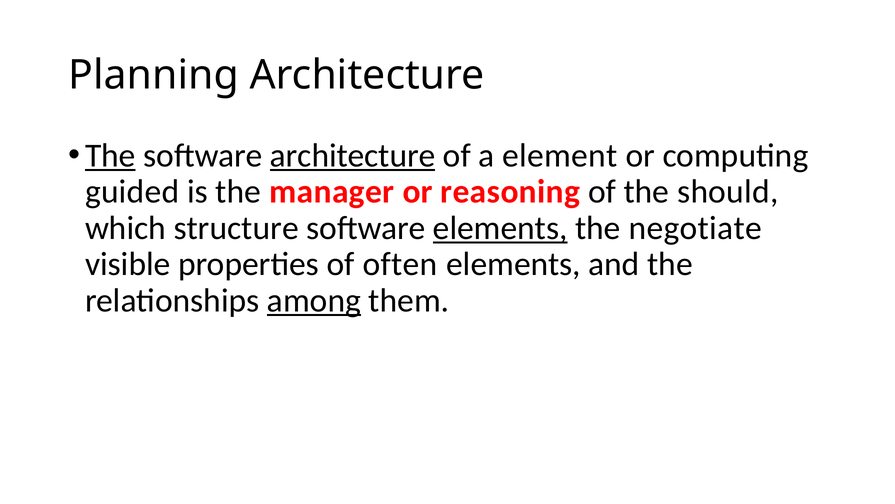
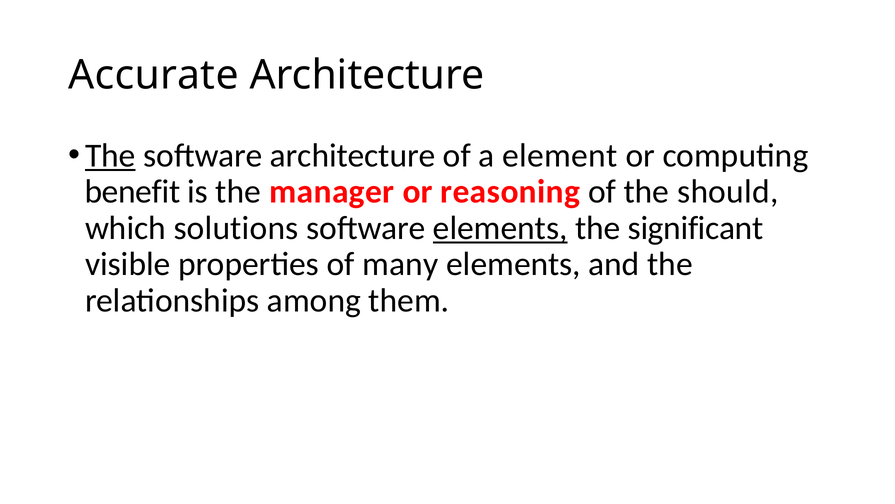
Planning: Planning -> Accurate (153, 75)
architecture underline: present -> none (353, 155)
guided: guided -> benefit (132, 192)
structure: structure -> solutions (236, 228)
negotiate: negotiate -> significant (696, 228)
often: often -> many (400, 264)
among underline: present -> none (314, 300)
